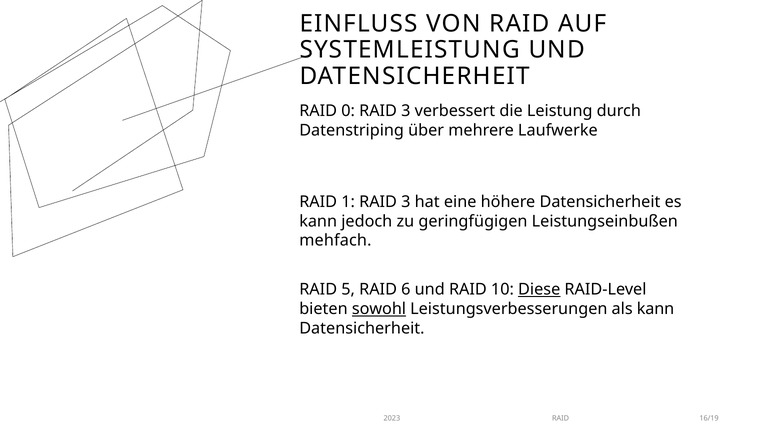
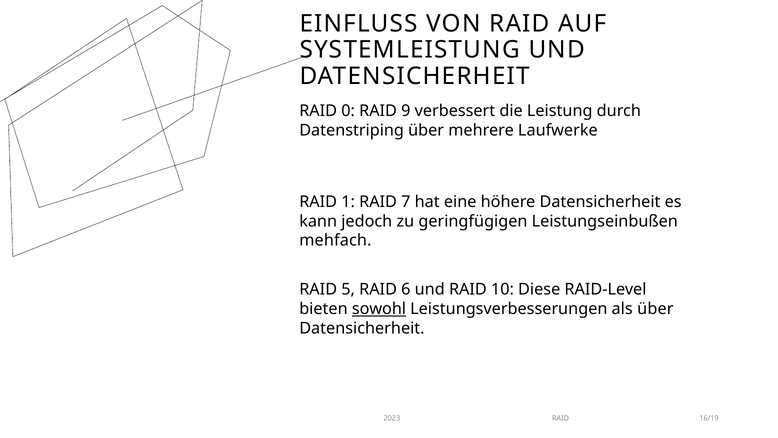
0 RAID 3: 3 -> 9 (406, 111)
1 RAID 3: 3 -> 7 (406, 202)
Diese underline: present -> none (539, 289)
als kann: kann -> über (655, 309)
